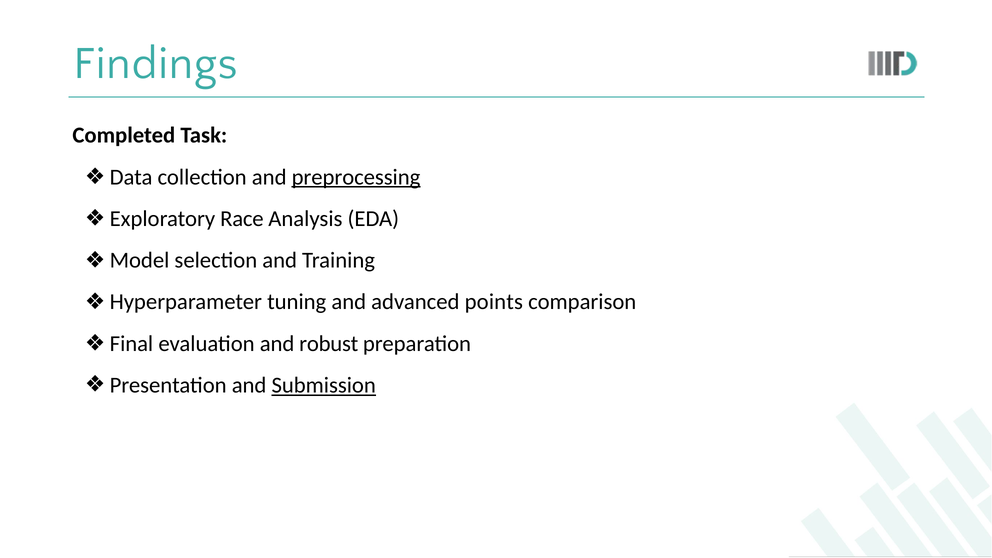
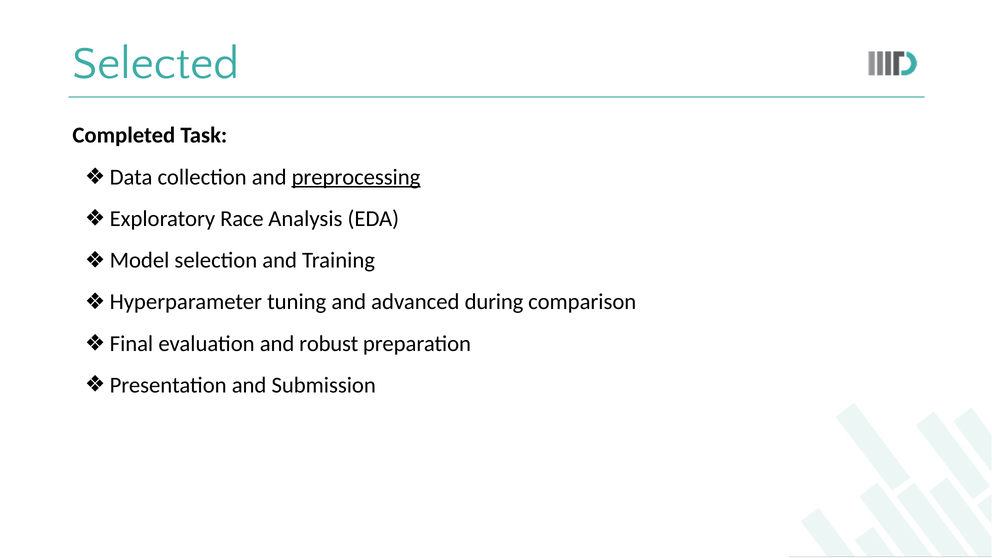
Findings: Findings -> Selected (156, 63)
points: points -> during (494, 302)
Submission underline: present -> none (324, 385)
